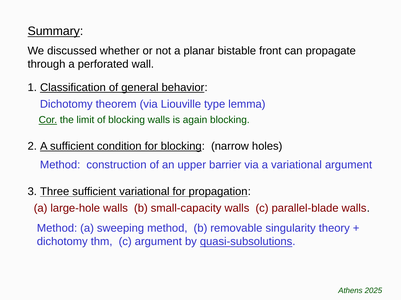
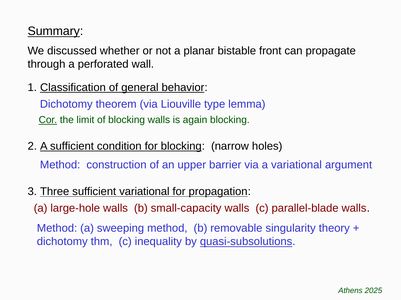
c argument: argument -> inequality (158, 242)
